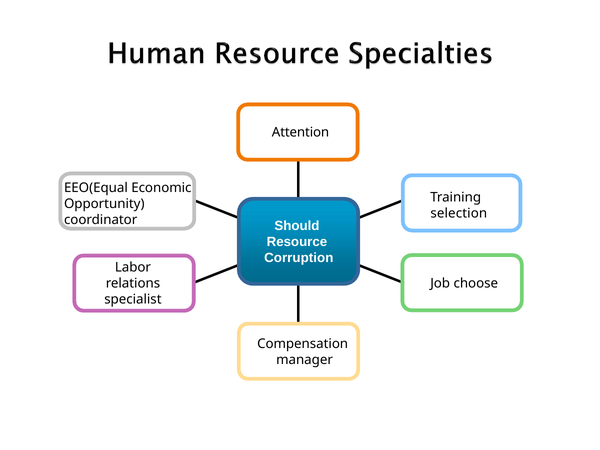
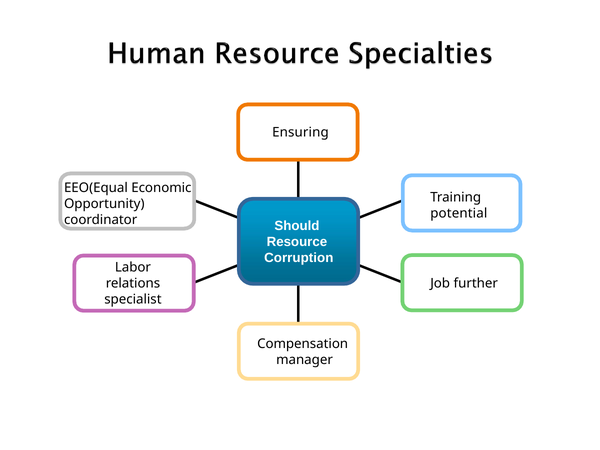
Attention: Attention -> Ensuring (300, 133)
selection: selection -> potential (459, 213)
choose: choose -> further (476, 283)
